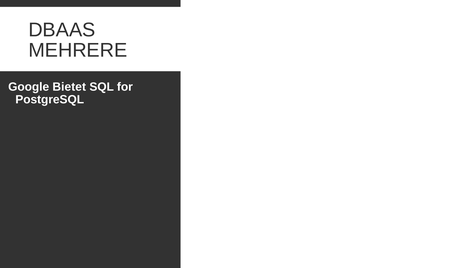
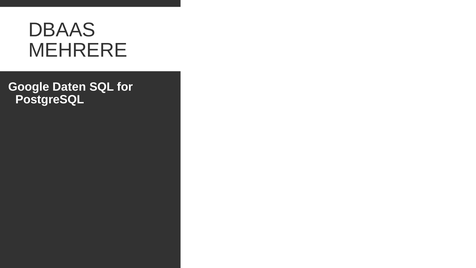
Bietet: Bietet -> Daten (69, 87)
